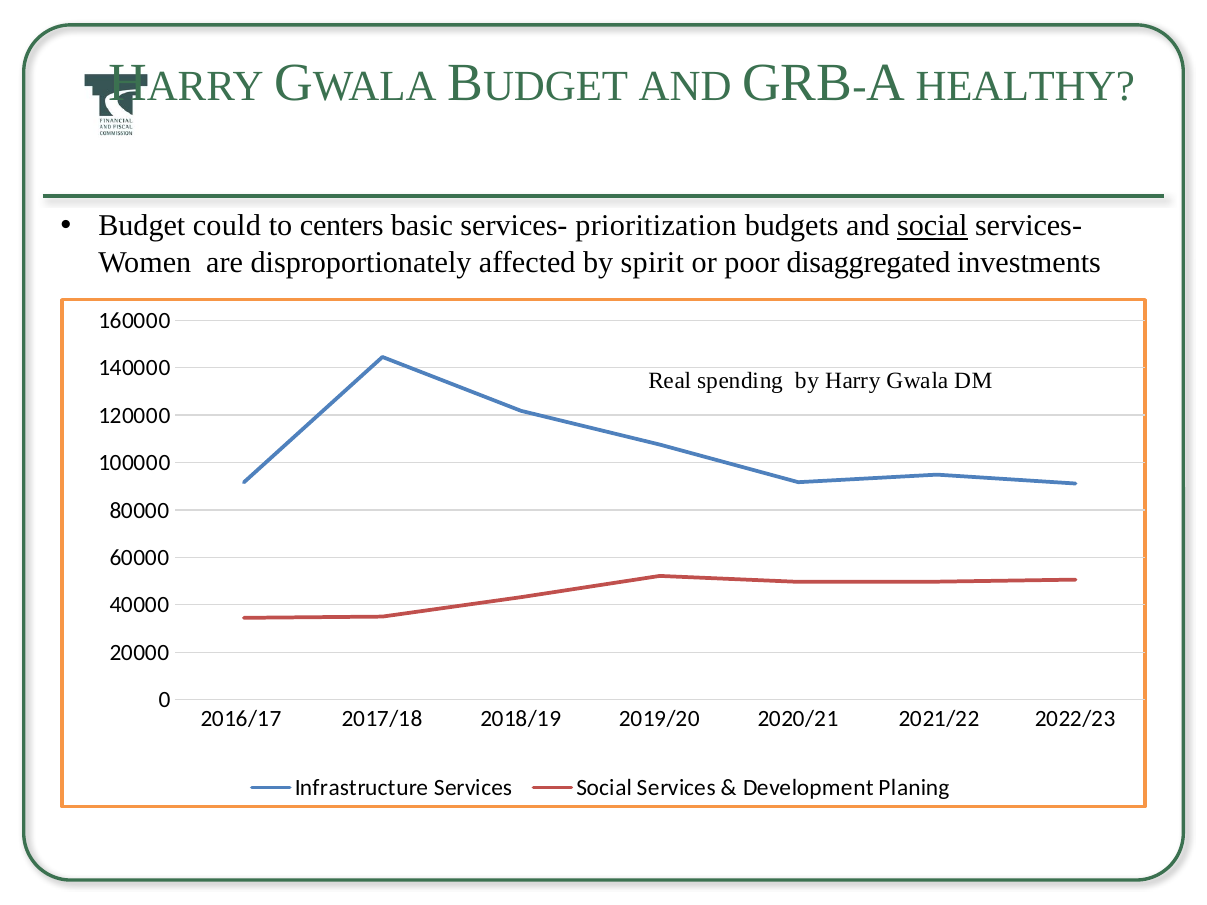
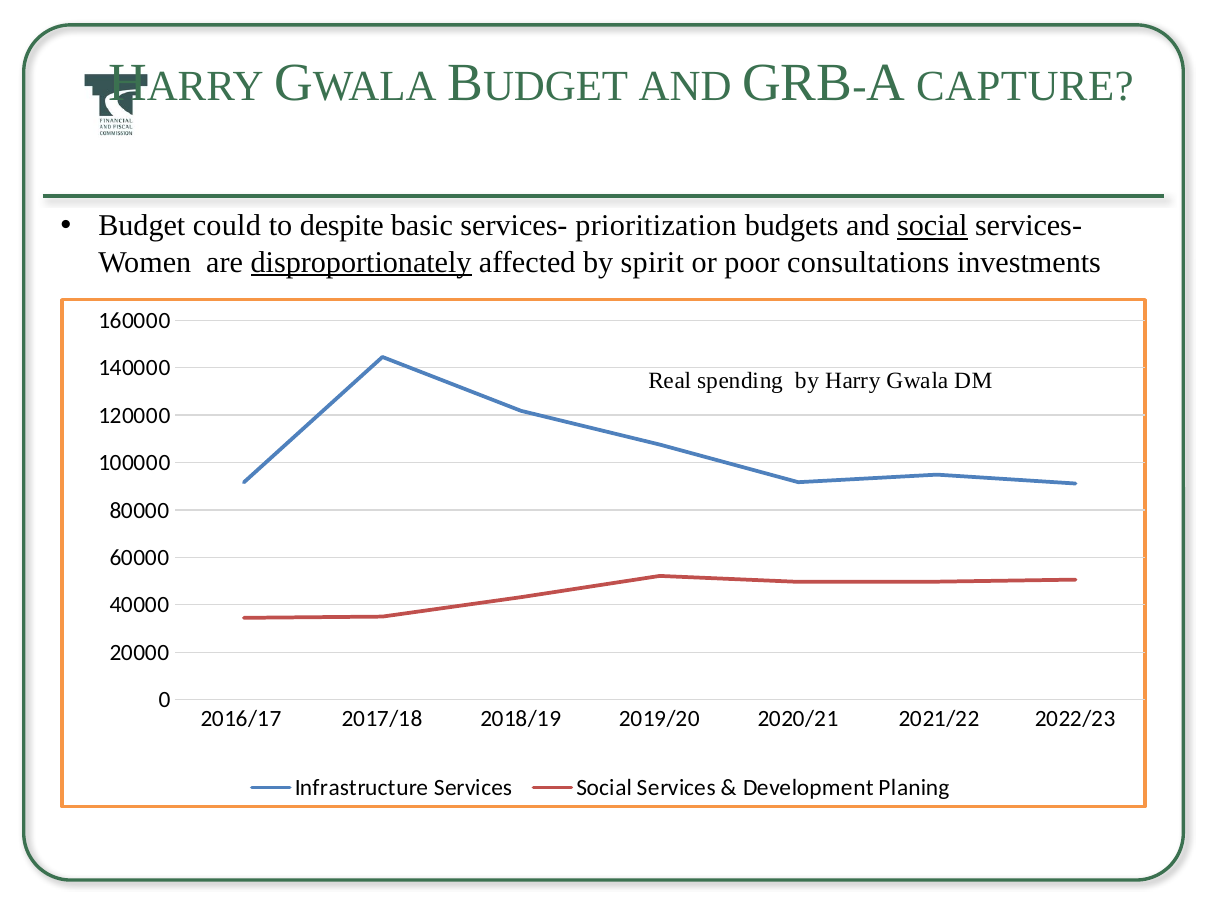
HEALTHY: HEALTHY -> CAPTURE (1025, 87)
centers: centers -> despite (342, 226)
disproportionately underline: none -> present (361, 262)
disaggregated: disaggregated -> consultations (868, 262)
